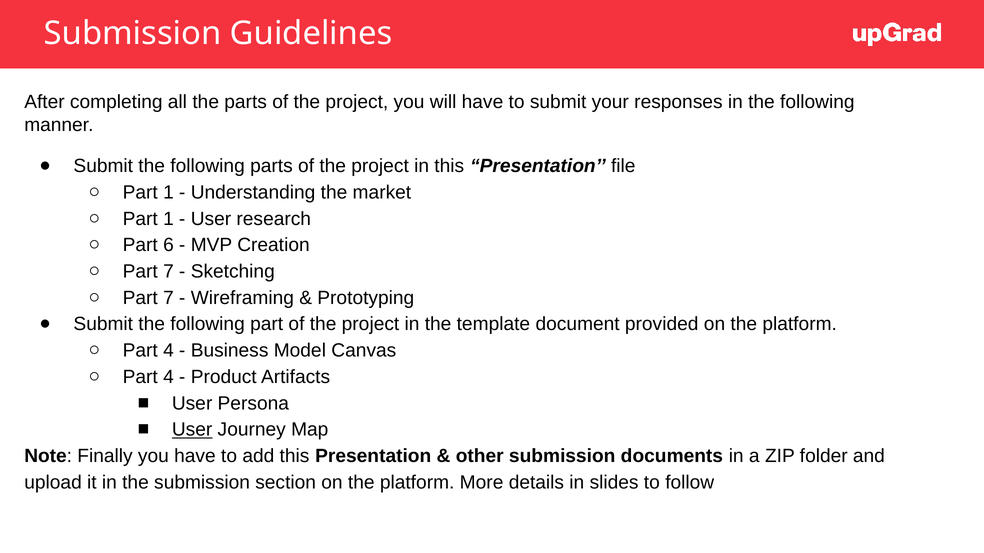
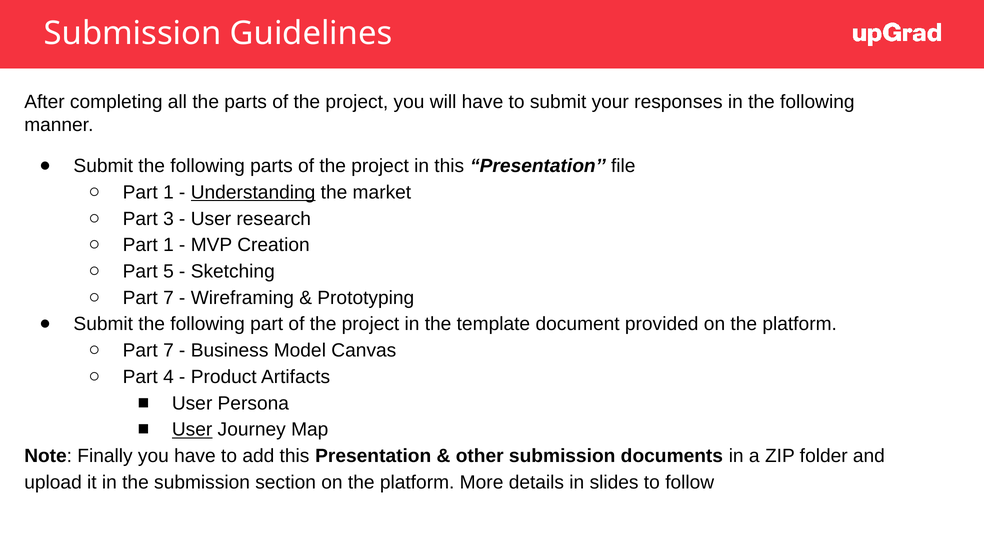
Understanding underline: none -> present (253, 193)
1: 1 -> 3 (168, 219)
6: 6 -> 1 (168, 245)
7: 7 -> 5 (168, 272)
4: 4 -> 7 (168, 351)
